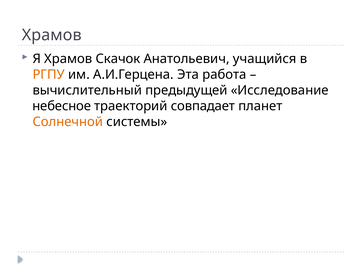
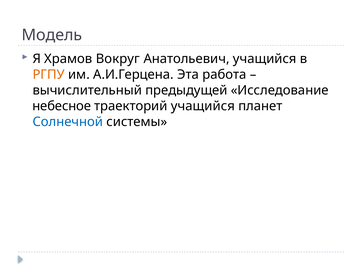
Храмов: Храмов -> Модель (52, 35)
Скачок: Скачок -> Вокруг (118, 59)
траекторий совпадает: совпадает -> учащийся (203, 106)
Солнечной colour: orange -> blue (68, 122)
